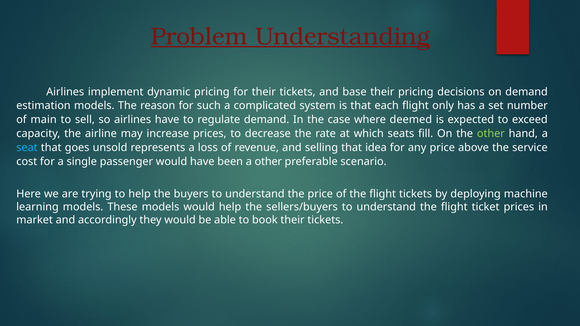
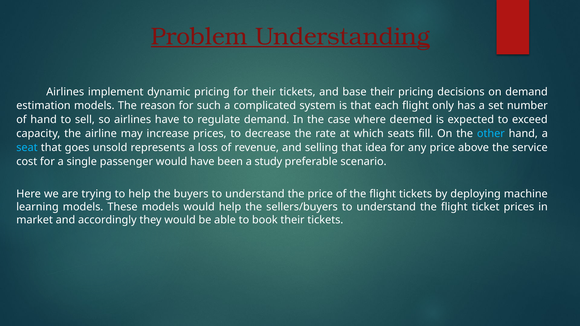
of main: main -> hand (44, 120)
other colour: light green -> light blue (491, 134)
a other: other -> study (268, 162)
